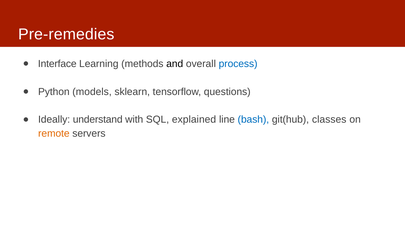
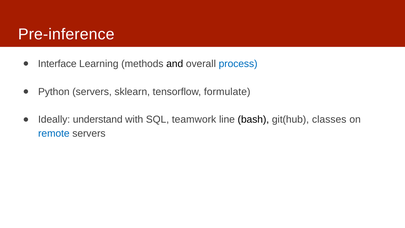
Pre-remedies: Pre-remedies -> Pre-inference (66, 34)
Python models: models -> servers (92, 92)
questions: questions -> formulate (227, 92)
explained: explained -> teamwork (194, 120)
bash colour: blue -> black (253, 120)
remote colour: orange -> blue (54, 134)
